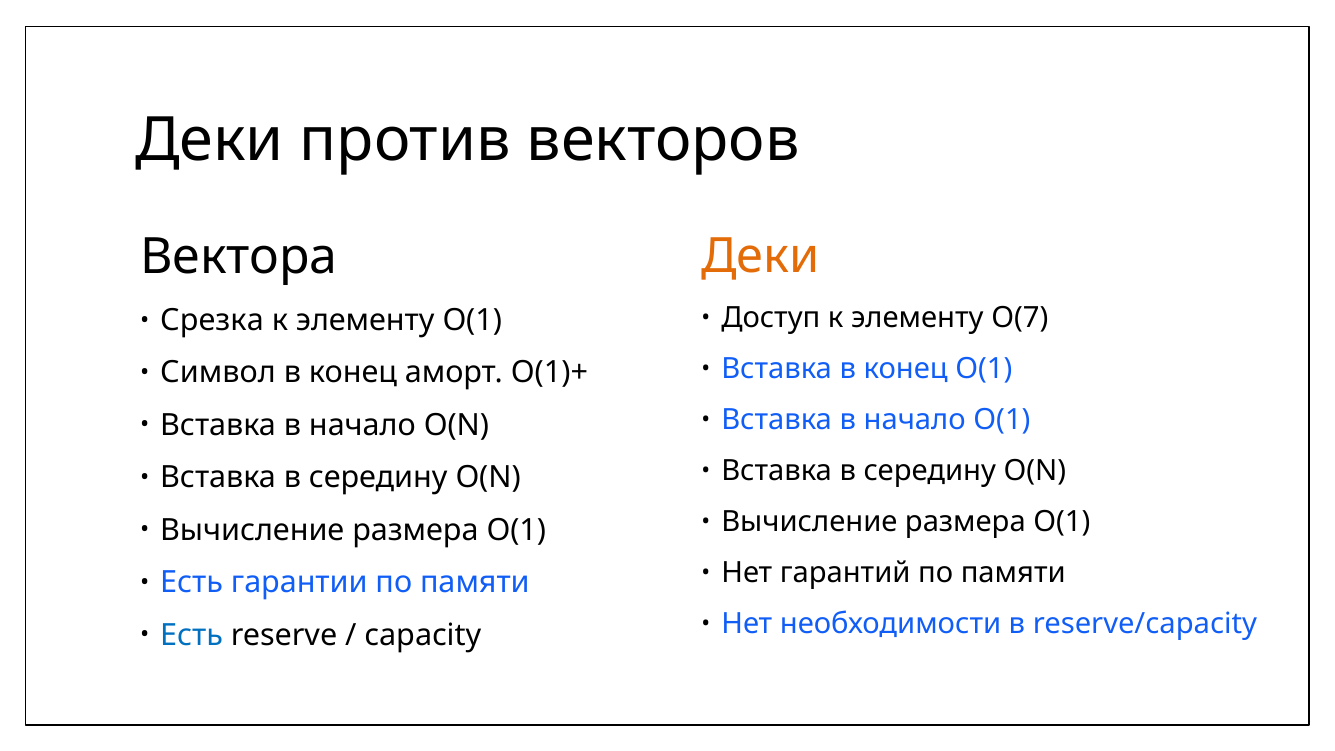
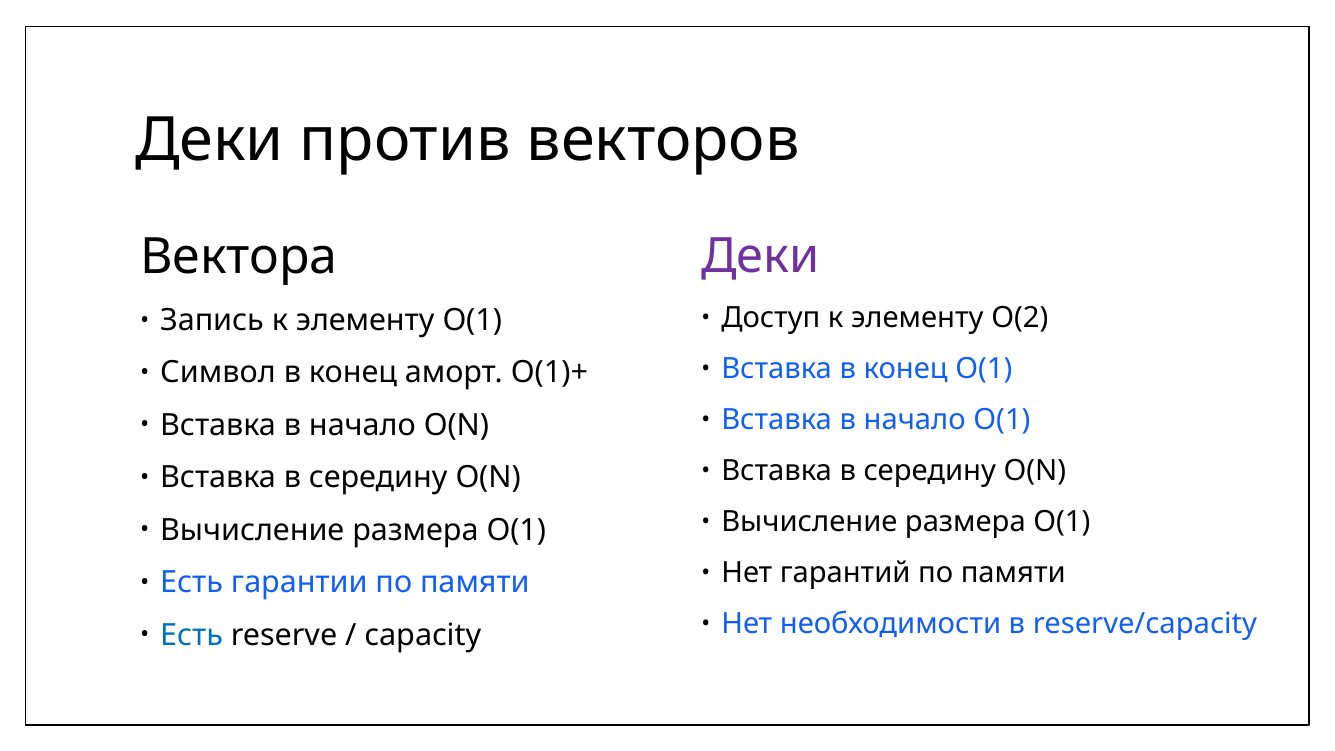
Деки colour: orange -> purple (760, 256)
O(7: O(7 -> O(2 (1020, 318)
Срезка: Срезка -> Запись (212, 320)
